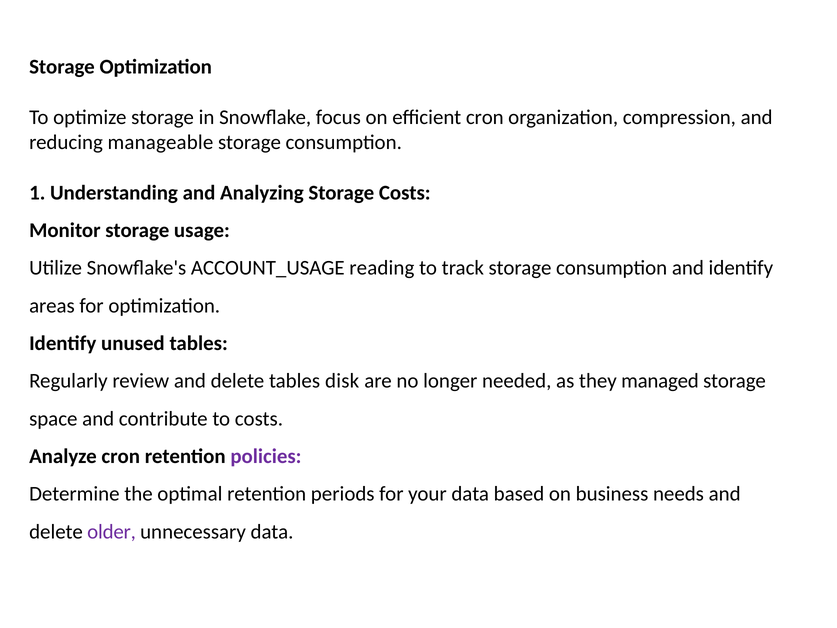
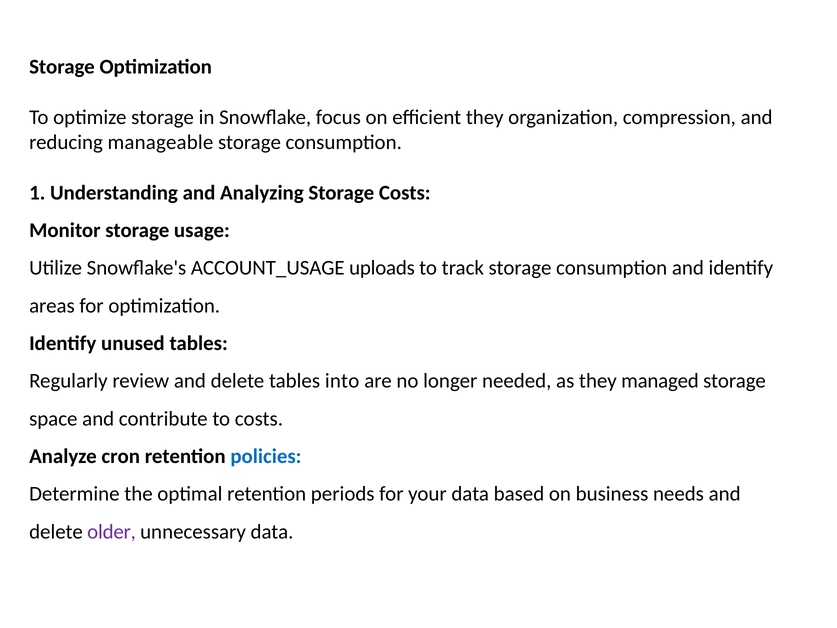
efficient cron: cron -> they (485, 117)
reading: reading -> uploads (382, 268)
disk: disk -> into (342, 381)
policies colour: purple -> blue (266, 456)
